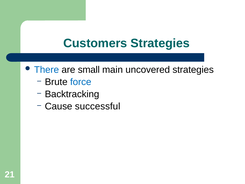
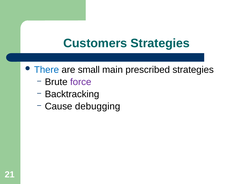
uncovered: uncovered -> prescribed (148, 70)
force colour: blue -> purple (81, 82)
successful: successful -> debugging (98, 106)
